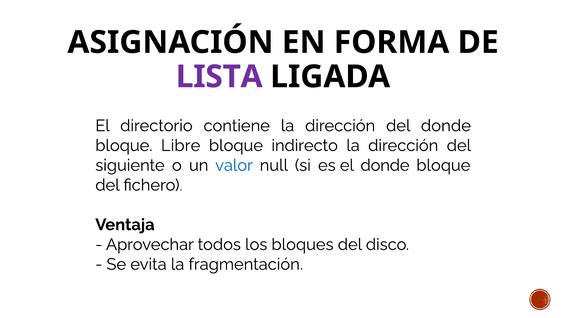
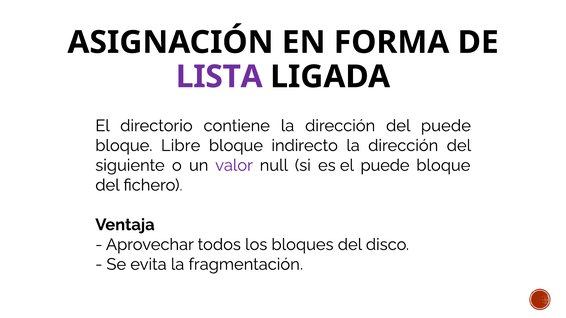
del donde: donde -> puede (446, 126)
valor colour: blue -> purple (234, 166)
el donde: donde -> puede (385, 166)
